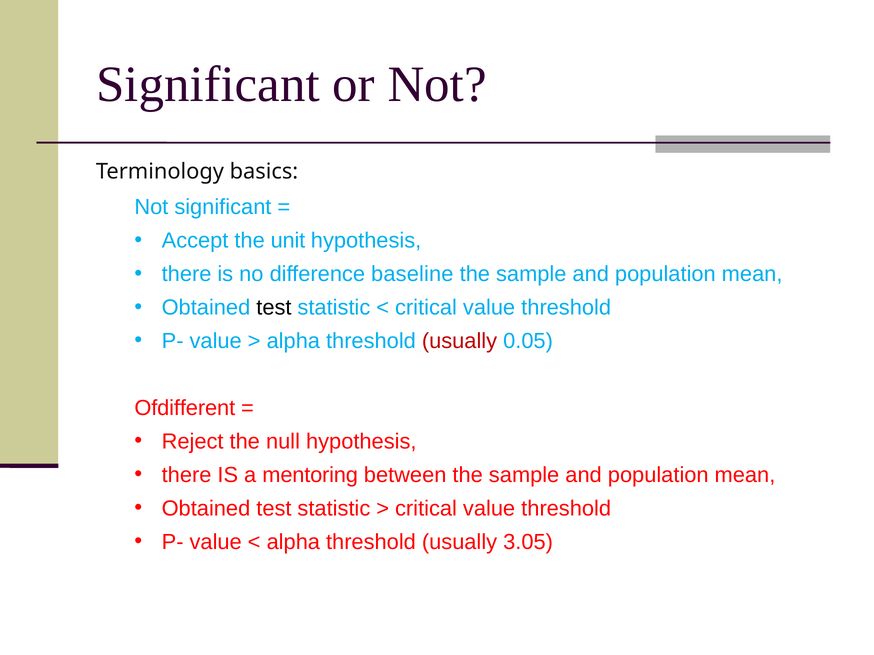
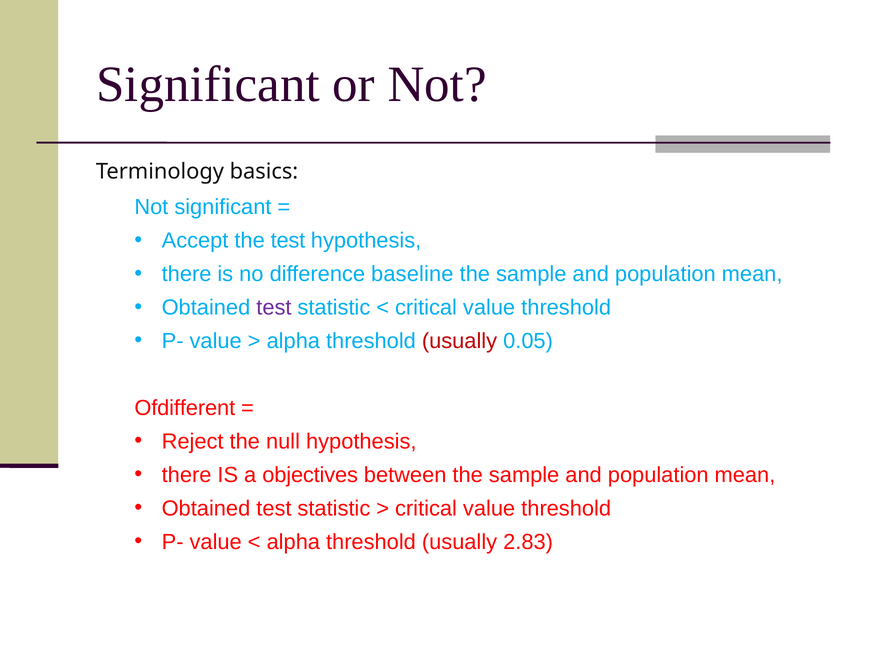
the unit: unit -> test (288, 241)
test colour: black -> purple (274, 308)
mentoring: mentoring -> objectives (310, 475)
3.05: 3.05 -> 2.83 (528, 542)
